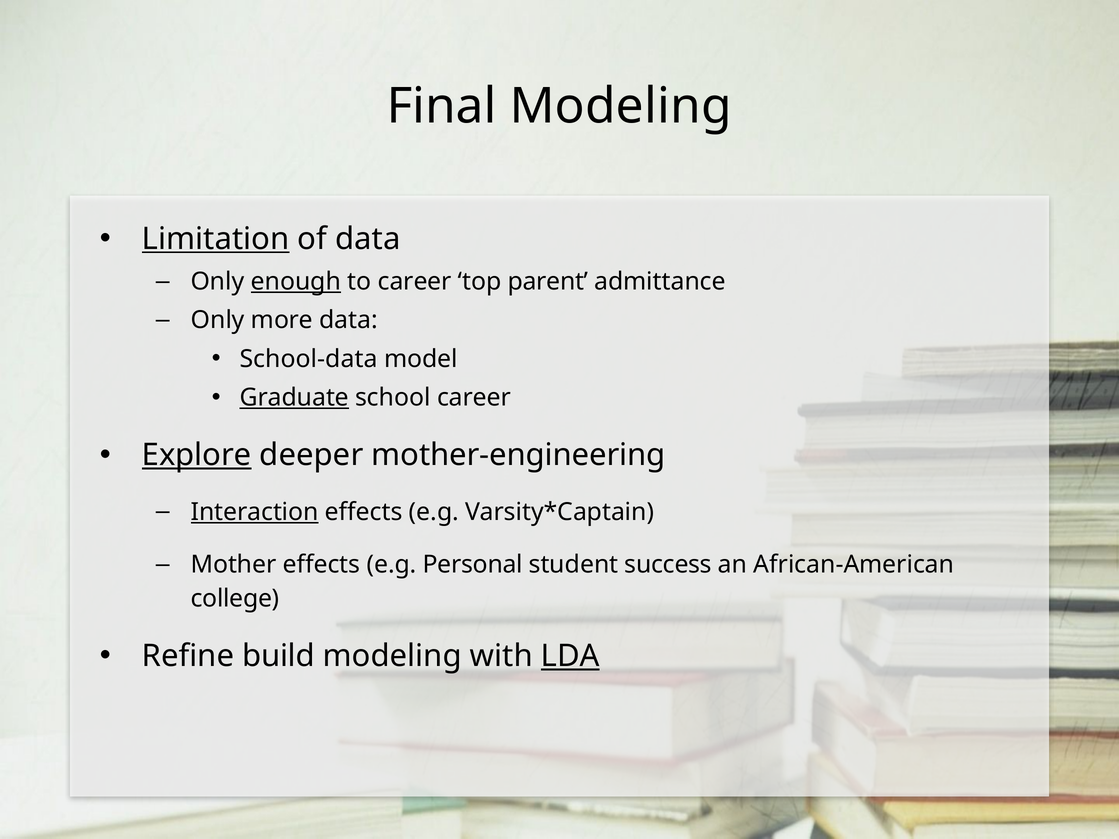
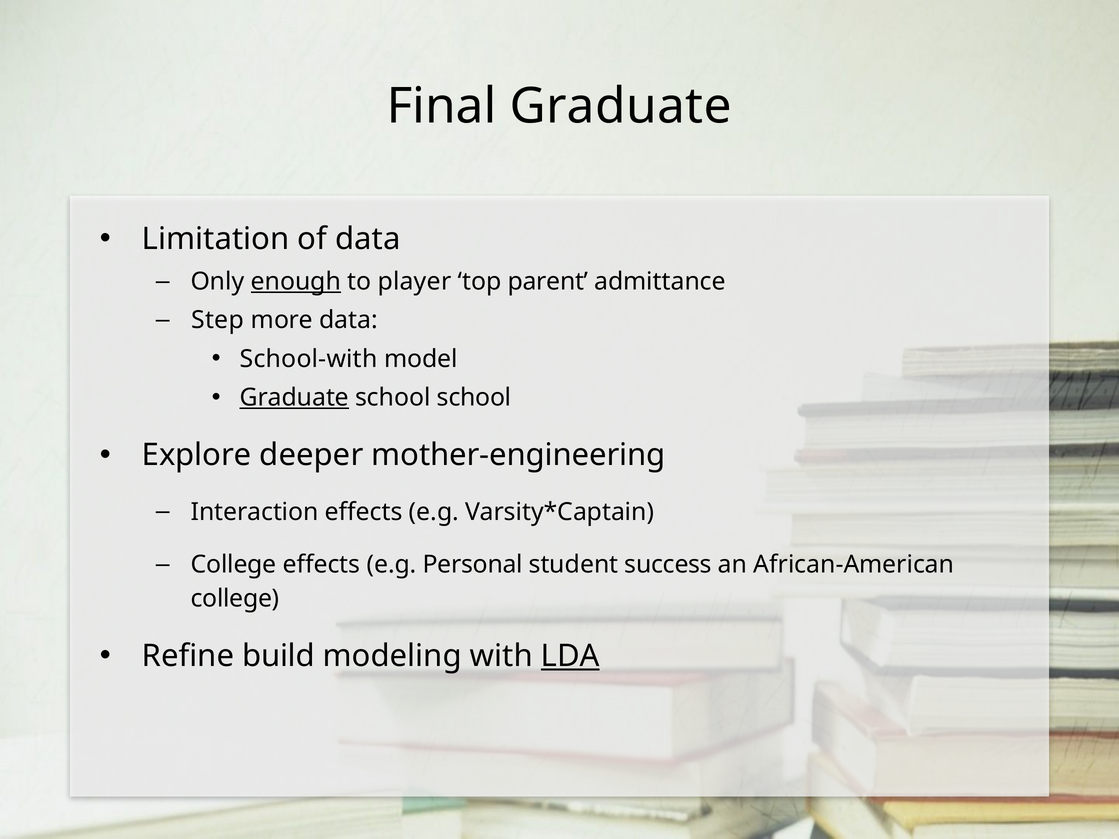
Final Modeling: Modeling -> Graduate (621, 106)
Limitation underline: present -> none (216, 239)
to career: career -> player (415, 282)
Only: Only -> Step (218, 320)
School-data: School-data -> School-with (309, 359)
school career: career -> school (474, 398)
Explore underline: present -> none (197, 455)
Interaction underline: present -> none (255, 512)
Mother: Mother -> College (234, 565)
